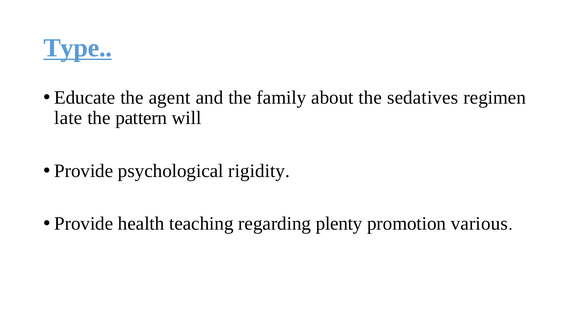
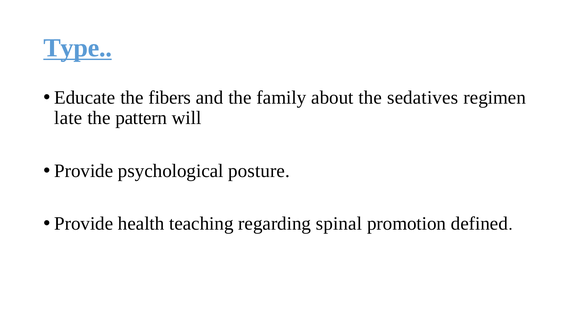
agent: agent -> fibers (170, 98)
rigidity: rigidity -> posture (259, 171)
plenty: plenty -> spinal (339, 224)
various: various -> defined (479, 224)
